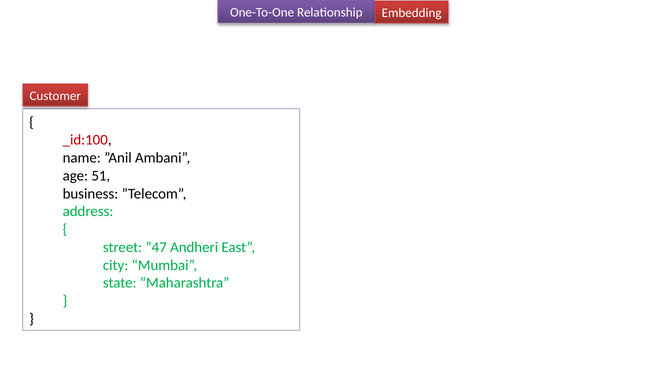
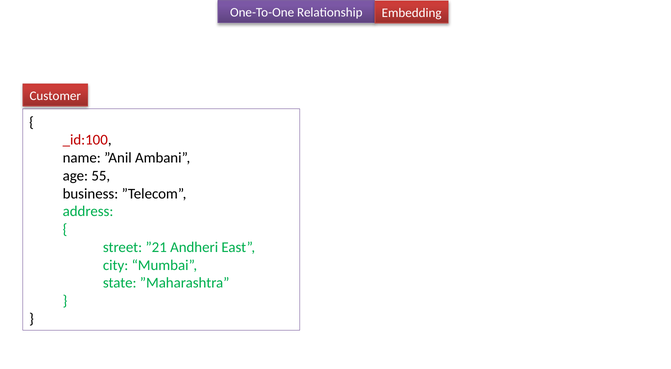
51: 51 -> 55 (101, 176)
”47: ”47 -> ”21 (156, 247)
